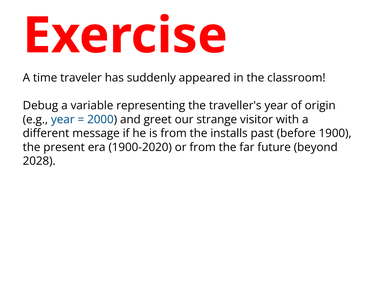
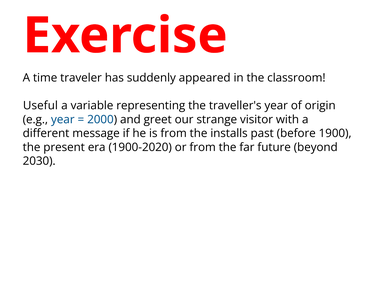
Debug: Debug -> Useful (40, 106)
2028: 2028 -> 2030 (39, 161)
